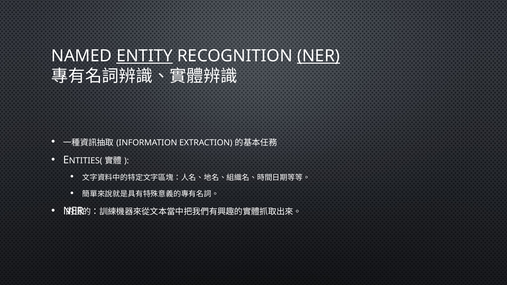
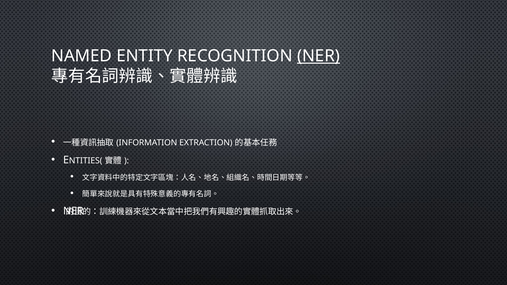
ENTITY underline: present -> none (145, 56)
